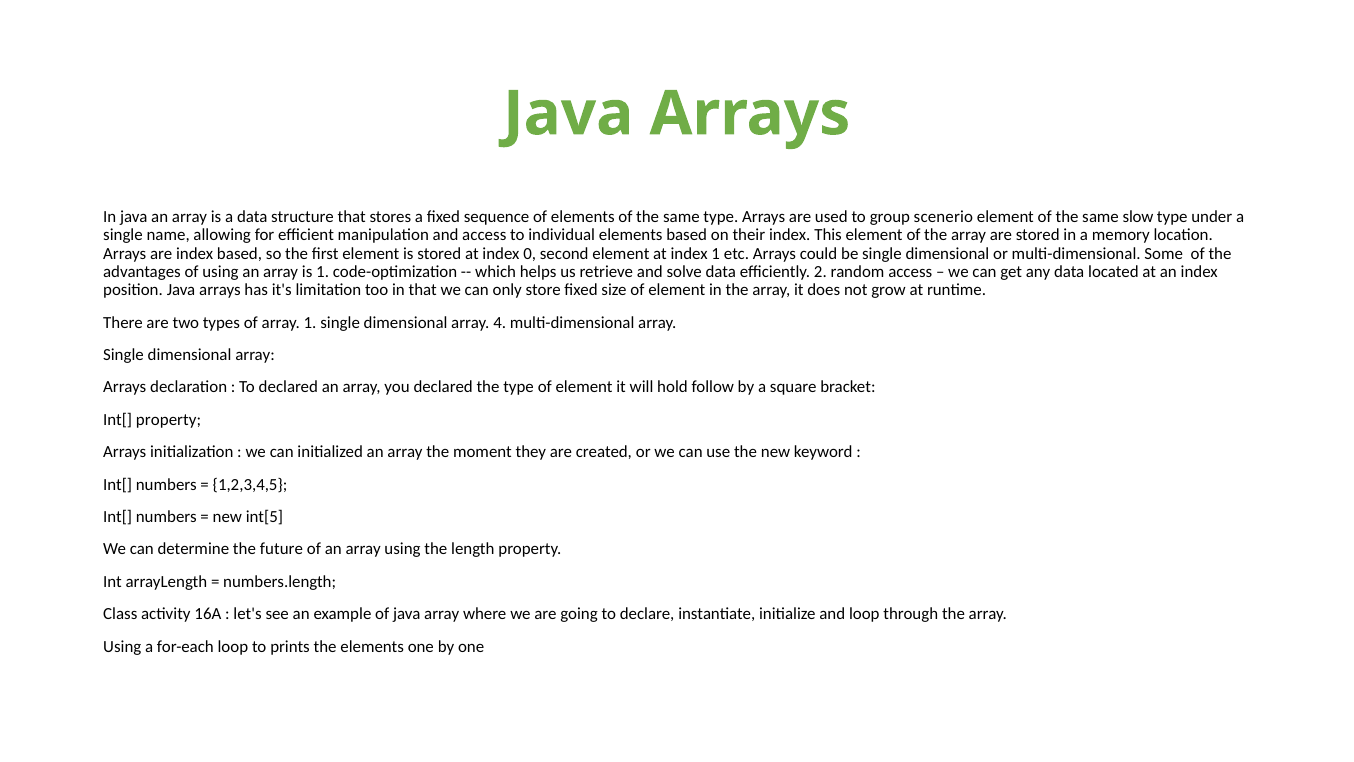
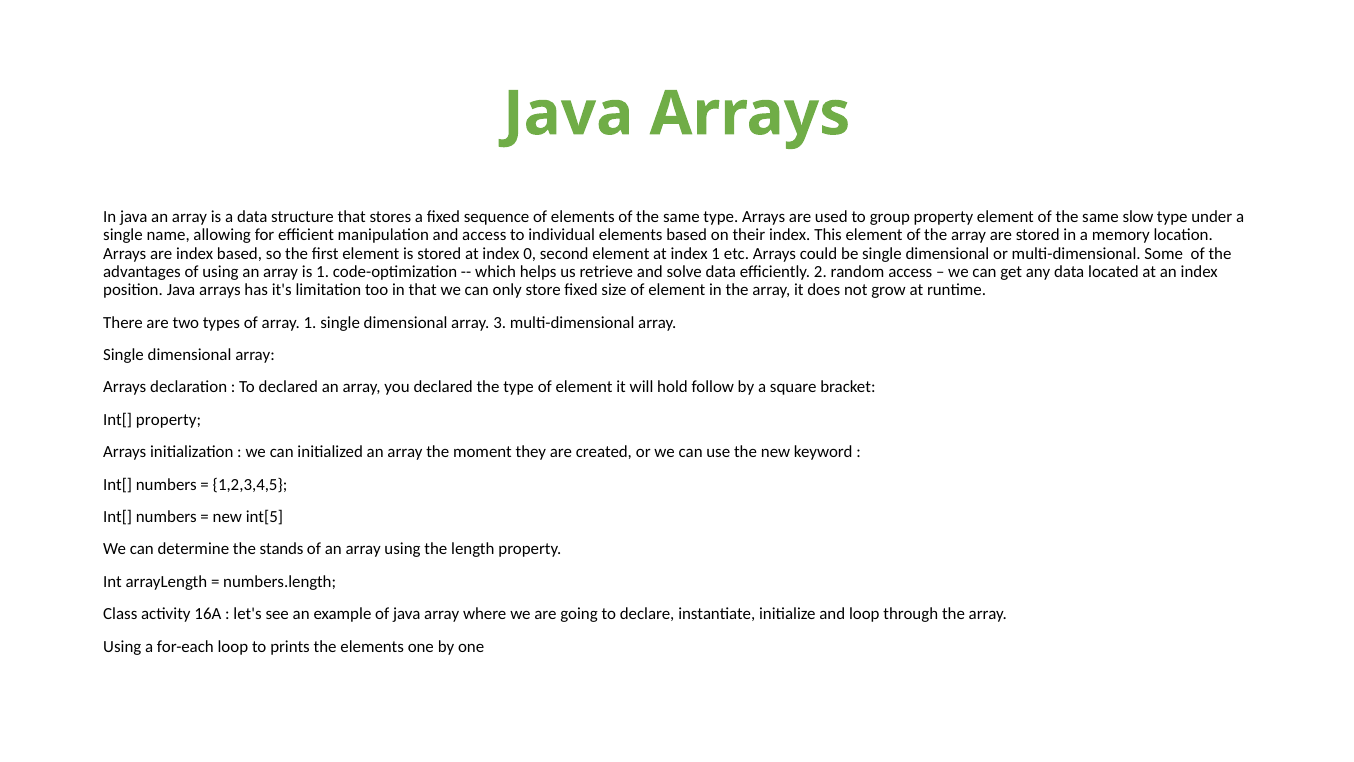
group scenerio: scenerio -> property (944, 217)
4: 4 -> 3 (500, 322)
future: future -> stands (282, 549)
